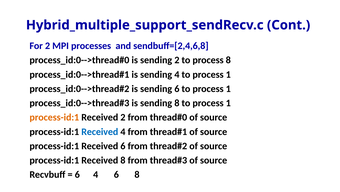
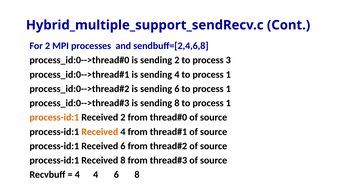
process 8: 8 -> 3 (228, 60)
Received colour: blue -> orange (100, 131)
6: 6 -> 4 (77, 174)
